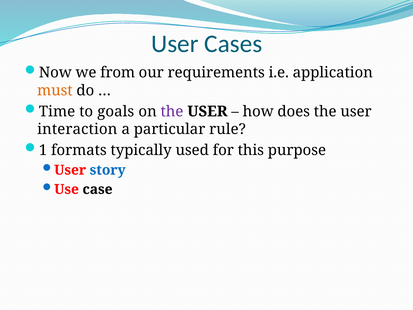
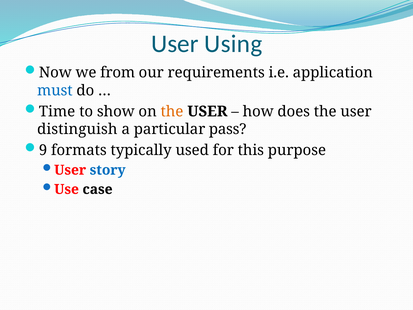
Cases: Cases -> Using (233, 44)
must colour: orange -> blue (55, 90)
goals: goals -> show (116, 111)
the colour: purple -> orange (172, 111)
interaction: interaction -> distinguish (77, 129)
rule: rule -> pass (228, 129)
1: 1 -> 9 (43, 150)
